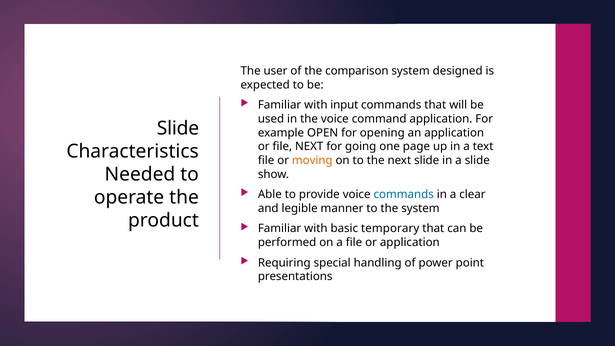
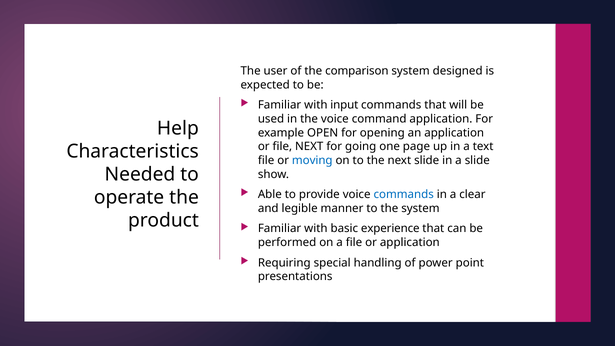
Slide: Slide -> Help (178, 128)
moving colour: orange -> blue (312, 160)
temporary: temporary -> experience (390, 229)
